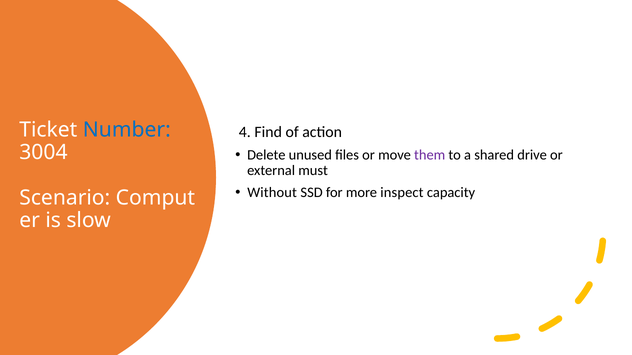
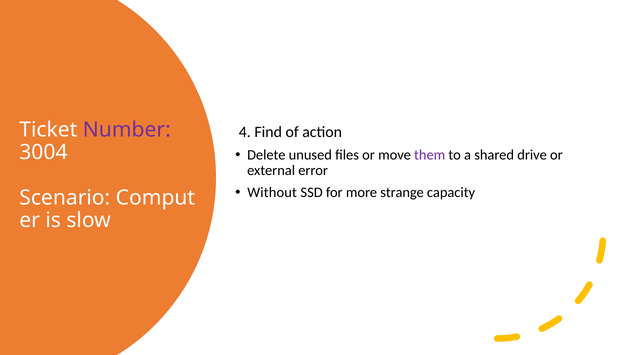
Number colour: blue -> purple (127, 130)
must: must -> error (313, 171)
inspect: inspect -> strange (402, 193)
